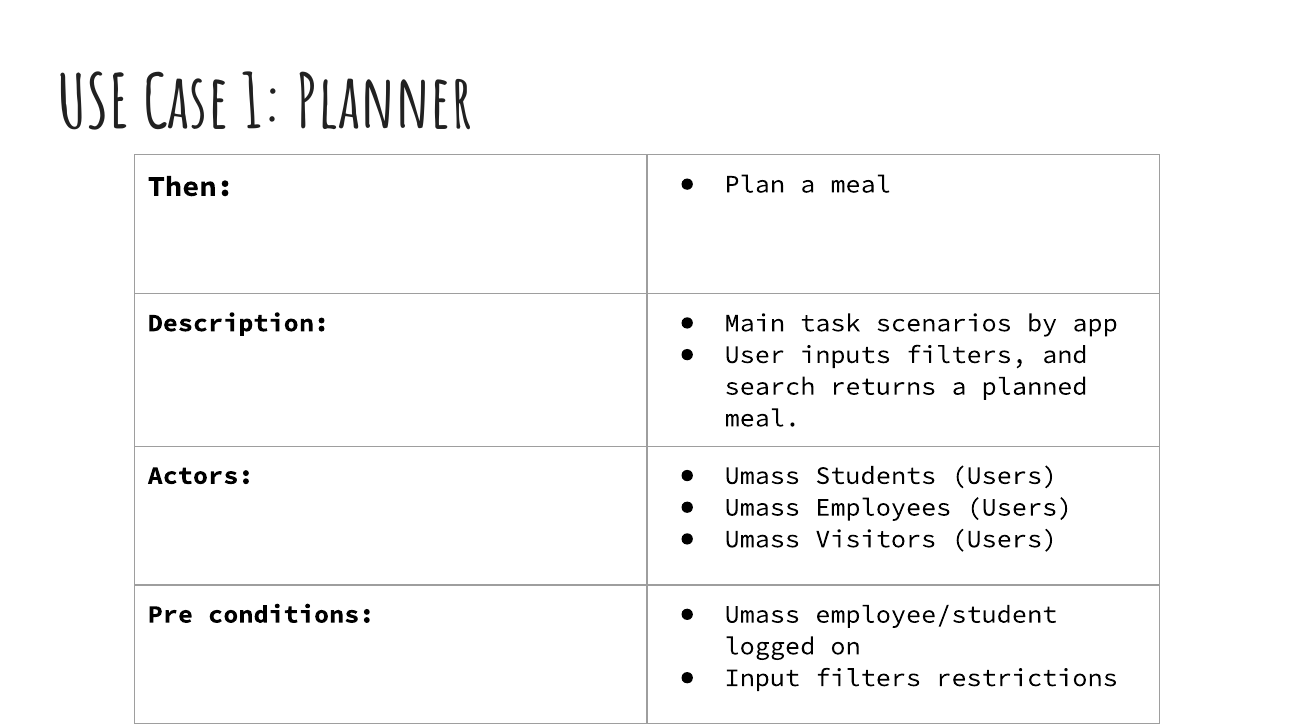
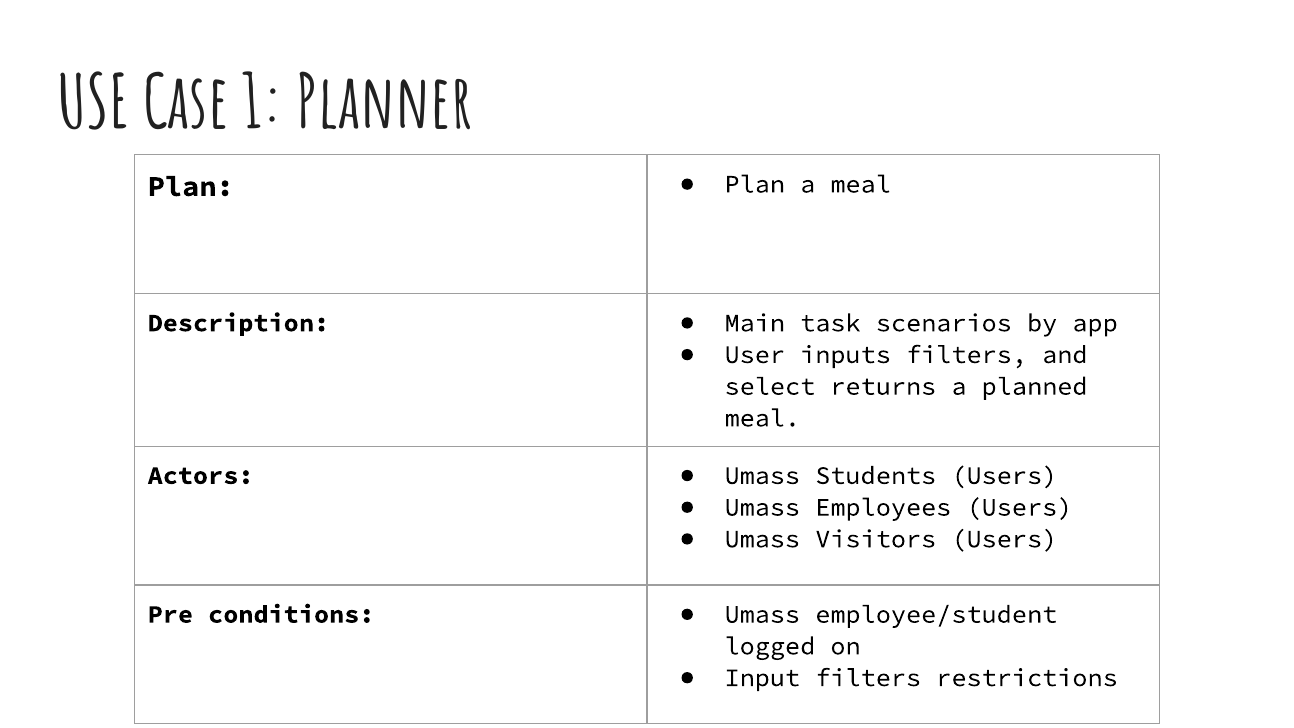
Then: Then -> Plan (191, 186)
search: search -> select (770, 386)
